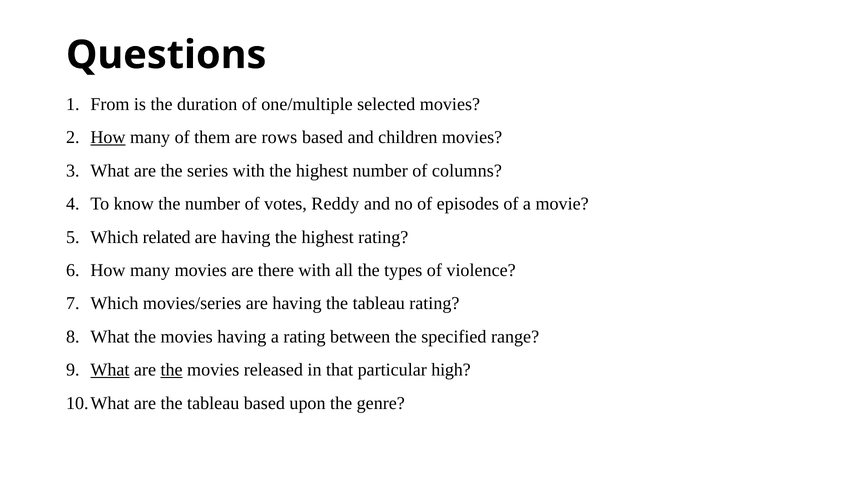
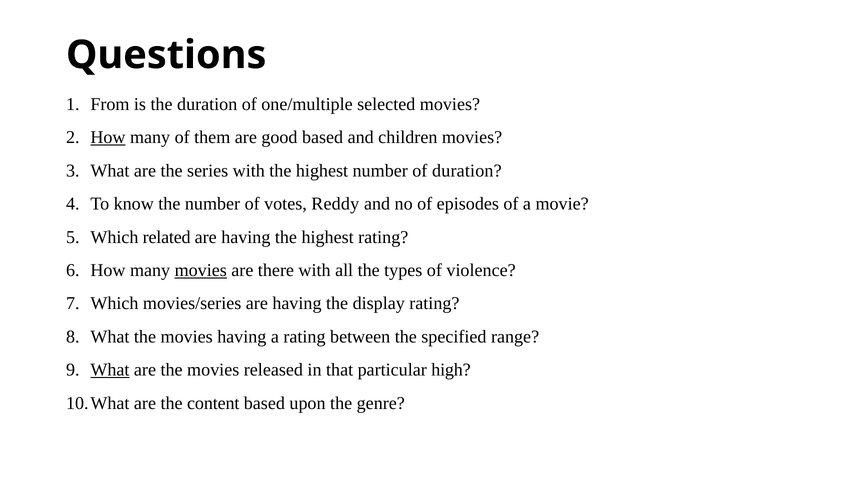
rows: rows -> good (279, 137)
of columns: columns -> duration (467, 171)
movies underline: none -> present (201, 270)
having the tableau: tableau -> display (379, 304)
the underline: present -> none (172, 370)
are the tableau: tableau -> content (213, 403)
